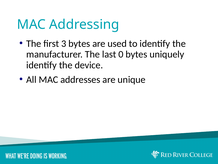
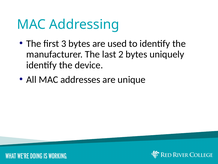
0: 0 -> 2 (121, 54)
